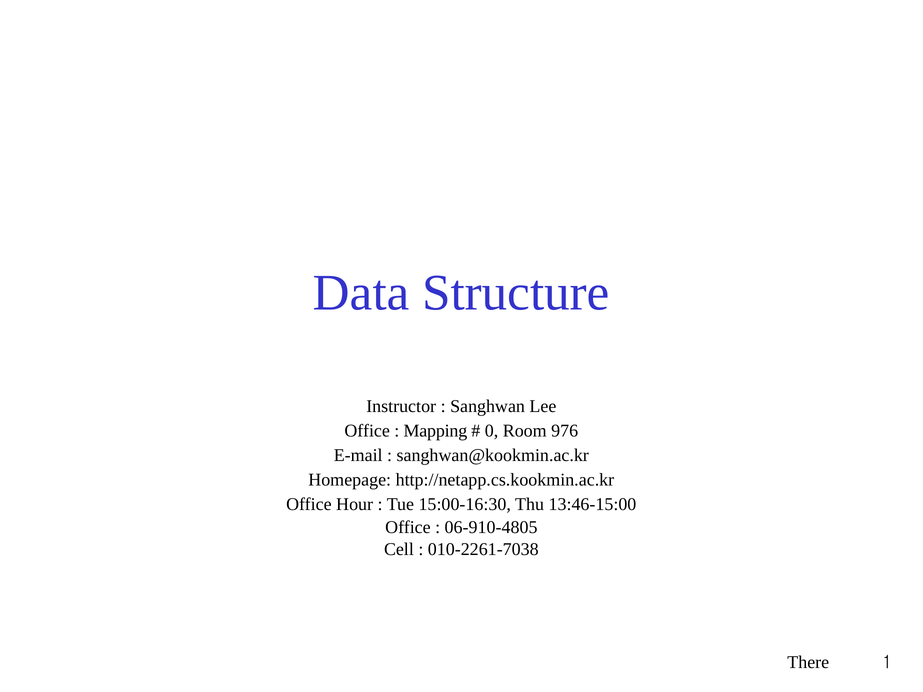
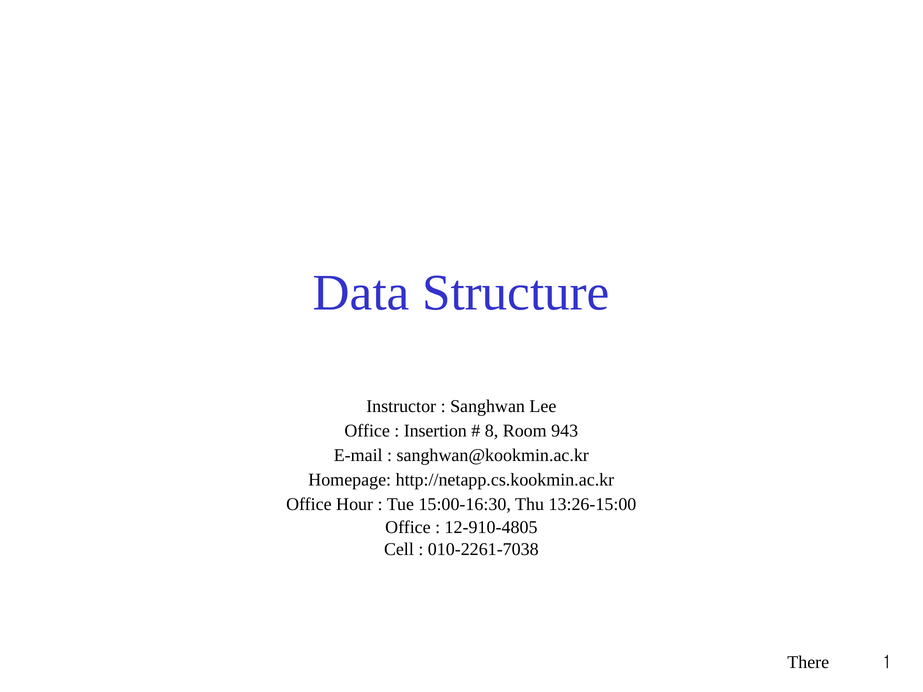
Mapping: Mapping -> Insertion (435, 431)
0: 0 -> 8 (492, 431)
976: 976 -> 943 (565, 431)
13:46-15:00: 13:46-15:00 -> 13:26-15:00 (592, 505)
06-910-4805: 06-910-4805 -> 12-910-4805 (491, 527)
